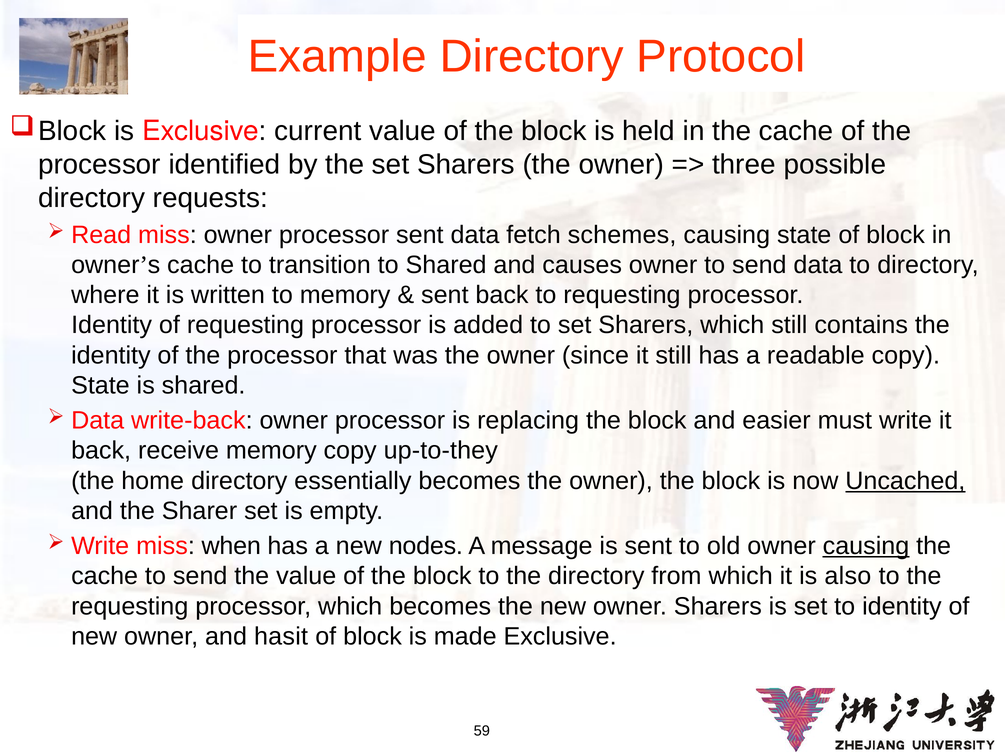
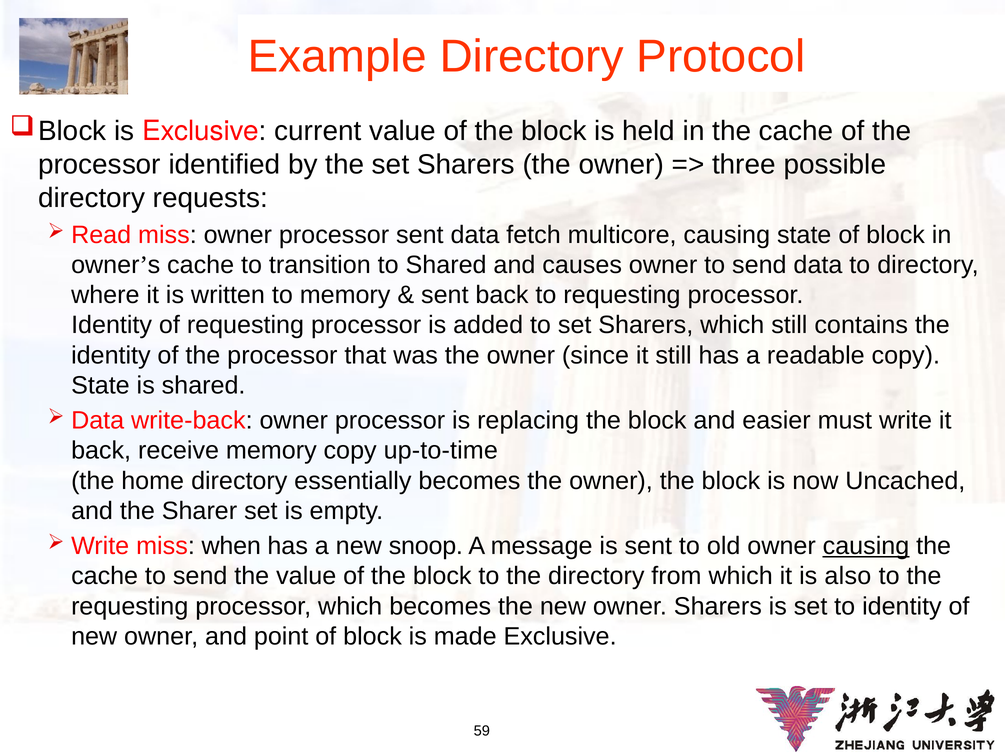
schemes: schemes -> multicore (622, 235)
up-to-they: up-to-they -> up-to-time (441, 451)
Uncached underline: present -> none (905, 481)
nodes: nodes -> snoop (426, 547)
hasit: hasit -> point (281, 637)
